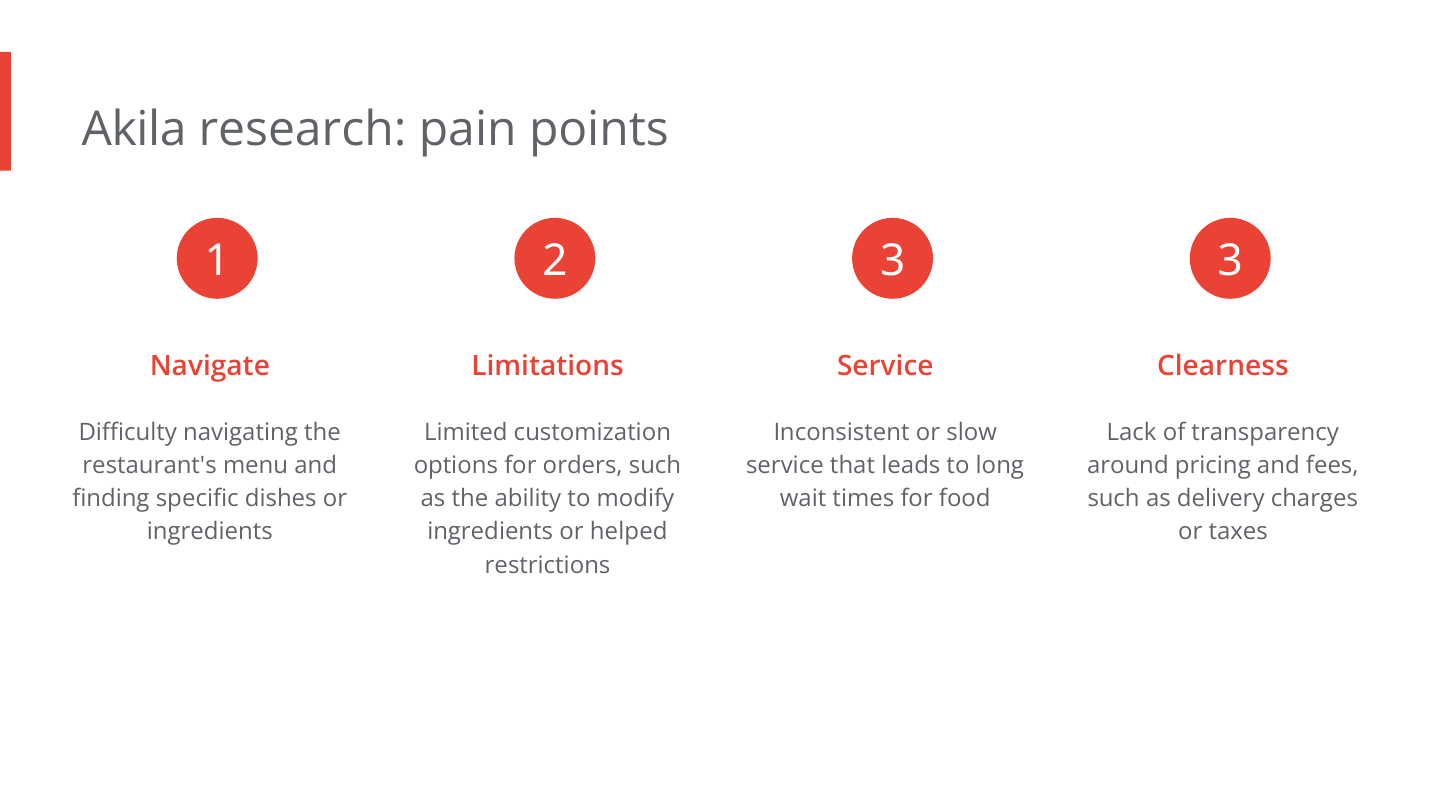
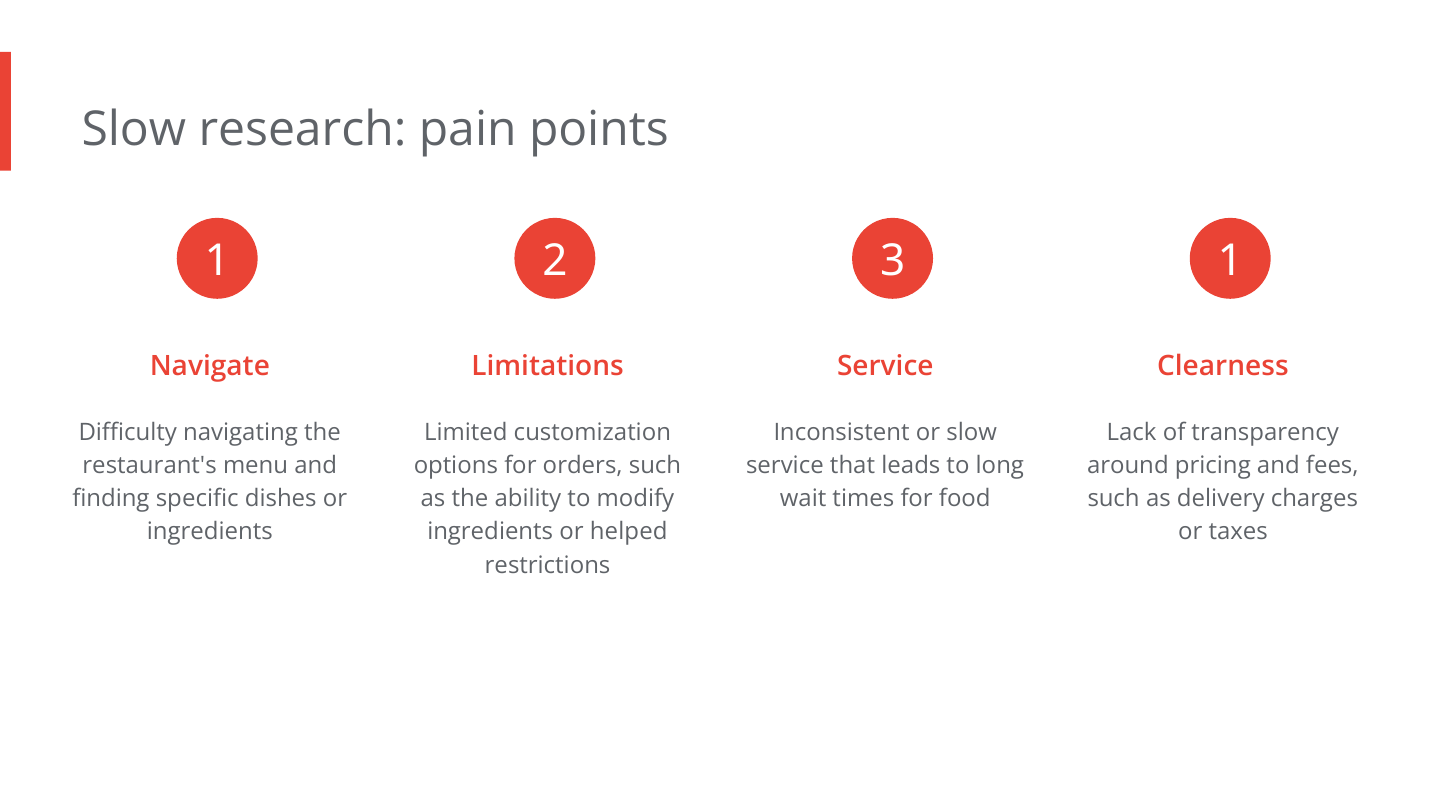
Akila: Akila -> Slow (134, 129)
3 3: 3 -> 1 (1230, 261)
